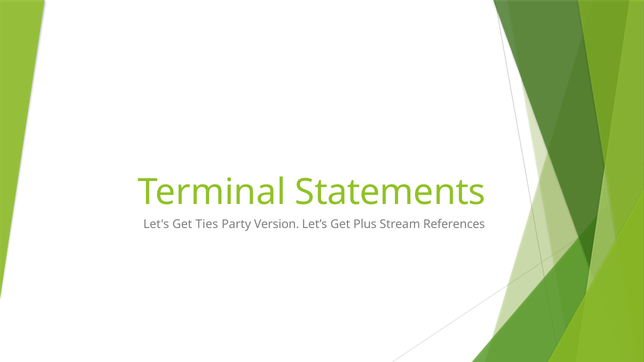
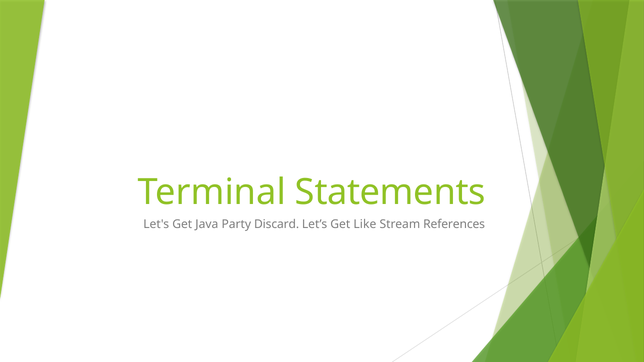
Ties: Ties -> Java (207, 224)
Version: Version -> Discard (277, 224)
Plus: Plus -> Like (365, 224)
